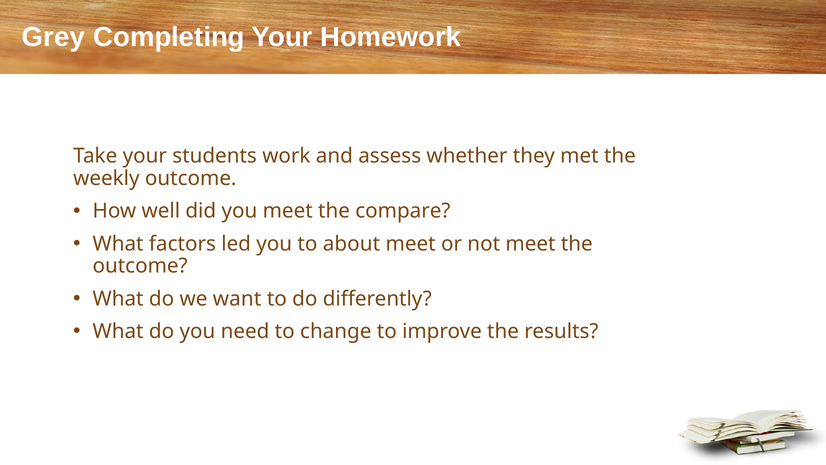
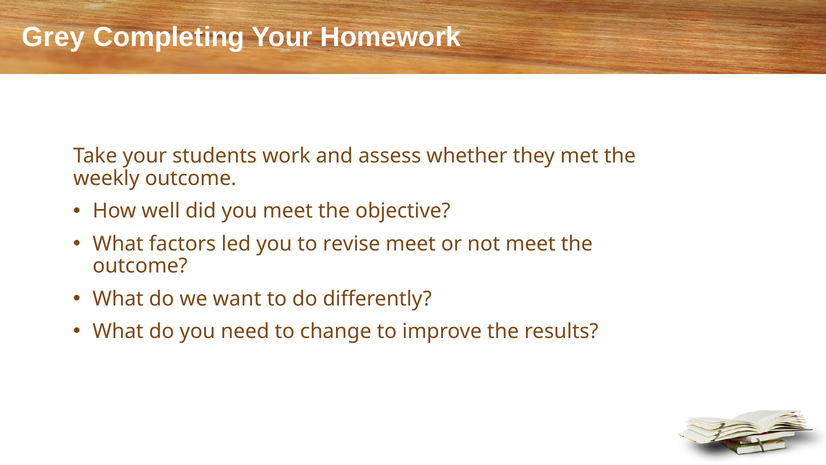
compare: compare -> objective (403, 211)
about: about -> revise (351, 244)
